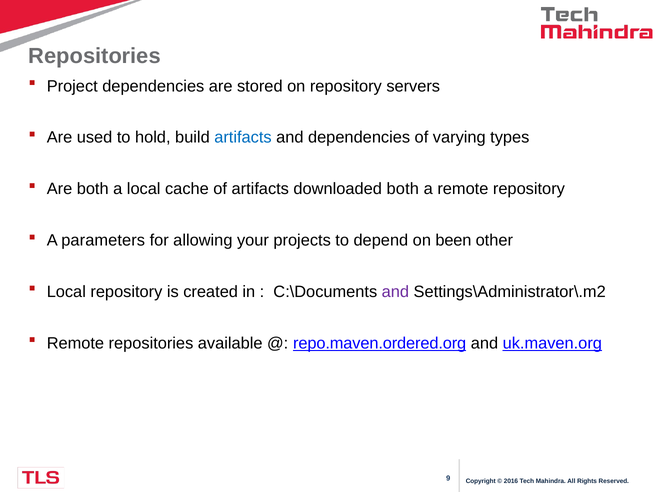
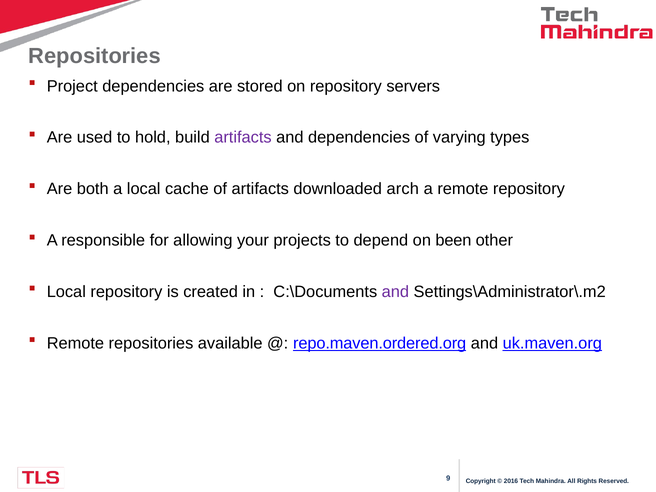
artifacts colour: blue -> purple (243, 138)
downloaded both: both -> arch (403, 189)
parameters: parameters -> responsible (103, 240)
